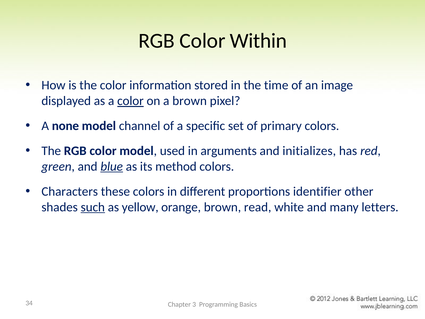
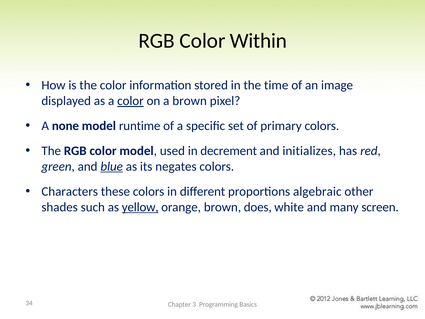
channel: channel -> runtime (140, 126)
arguments: arguments -> decrement (229, 151)
method: method -> negates (176, 166)
identifier: identifier -> algebraic (317, 191)
such underline: present -> none (93, 207)
yellow underline: none -> present (140, 207)
read: read -> does (258, 207)
letters: letters -> screen (380, 207)
